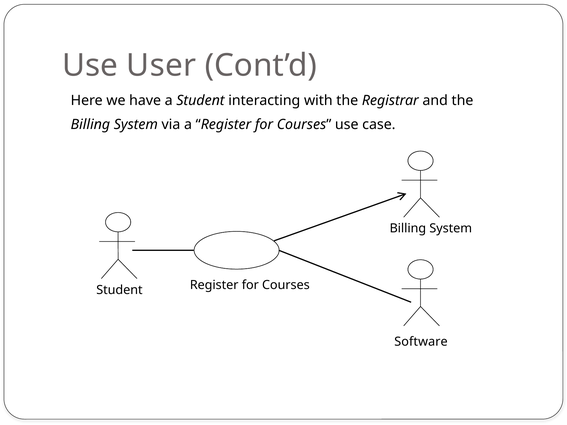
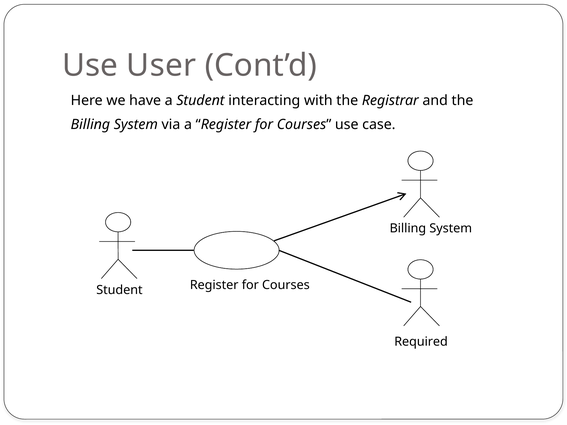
Software: Software -> Required (421, 342)
